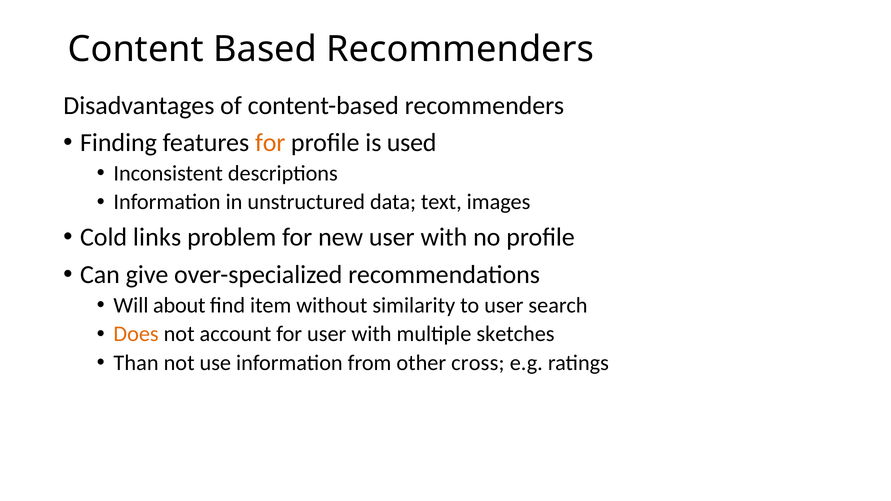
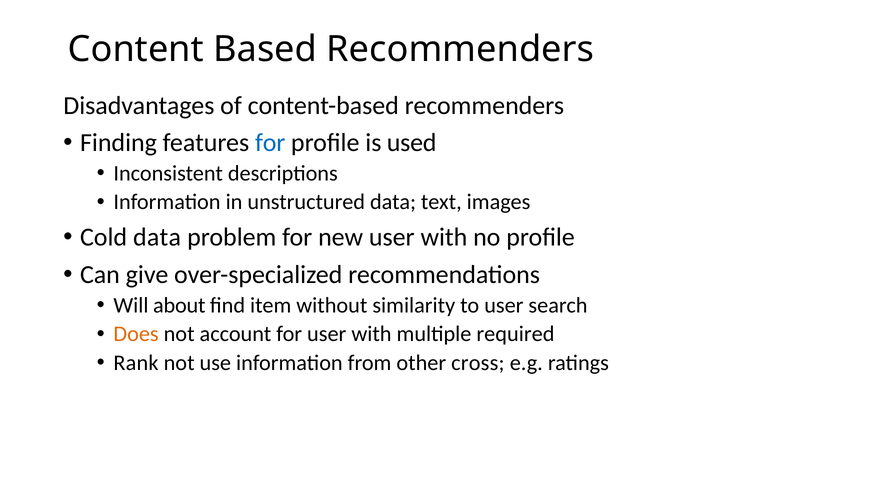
for colour: orange -> blue (270, 143)
Cold links: links -> data (157, 237)
sketches: sketches -> required (515, 334)
Than: Than -> Rank (136, 363)
